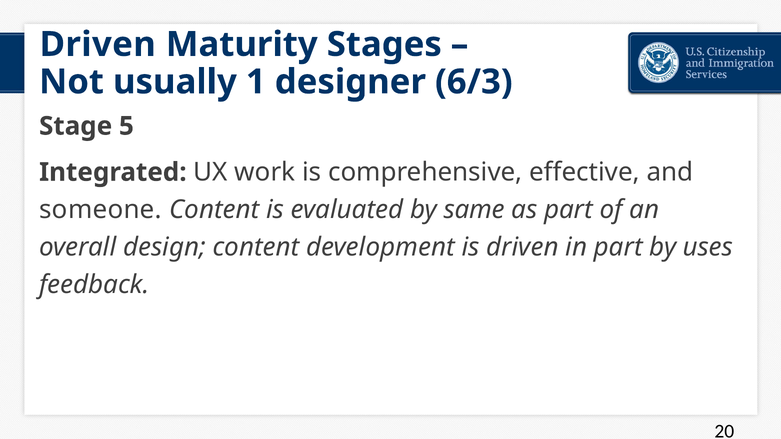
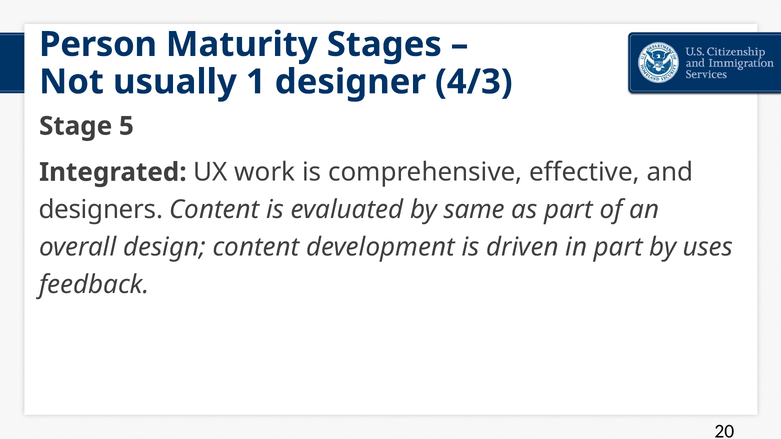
Driven: Driven -> Person (98, 44)
6/3: 6/3 -> 4/3 (474, 82)
someone: someone -> designers (101, 210)
